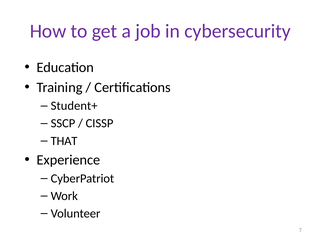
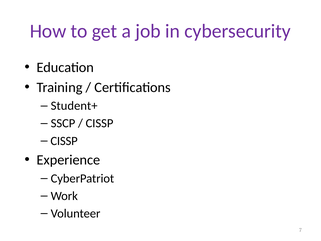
THAT: THAT -> CISSP (64, 141)
